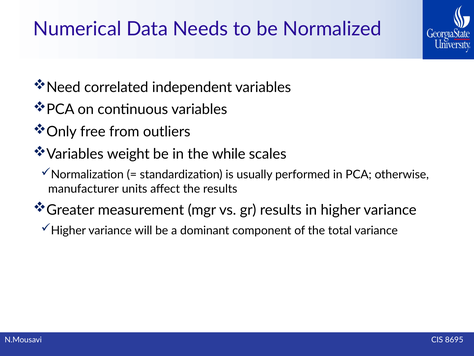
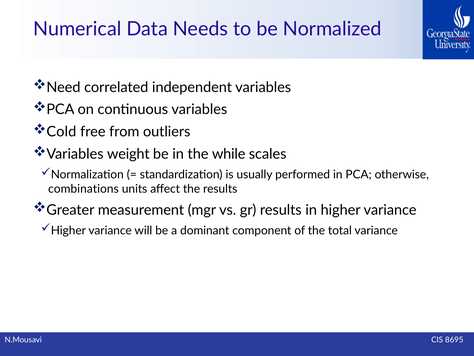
Only: Only -> Cold (61, 132)
manufacturer: manufacturer -> combinations (83, 189)
